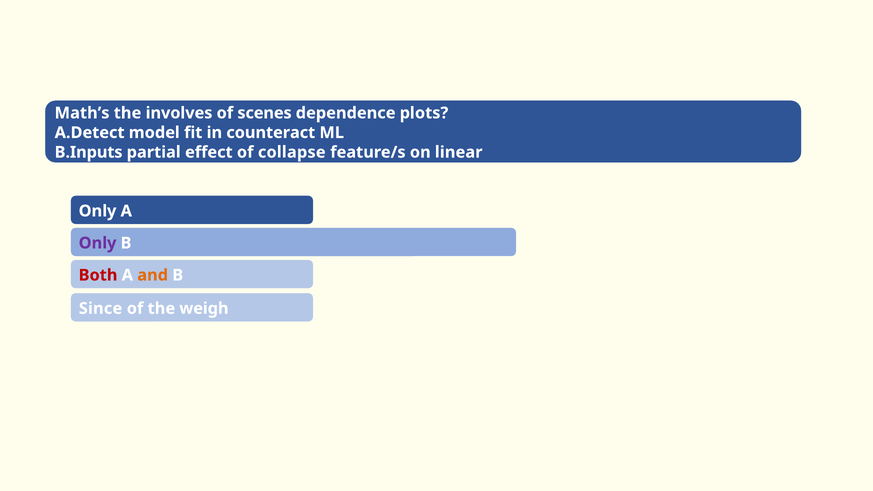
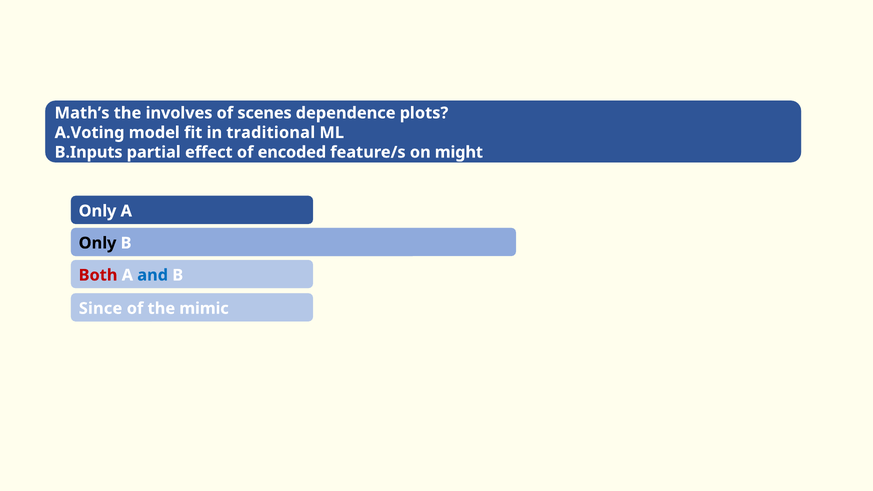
A.Detect: A.Detect -> A.Voting (90, 133)
counteract: counteract -> traditional (271, 133)
collapse: collapse -> encoded (292, 152)
linear: linear -> might (459, 152)
Only colour: purple -> black (98, 243)
and colour: orange -> blue (153, 275)
weigh: weigh -> mimic (204, 308)
